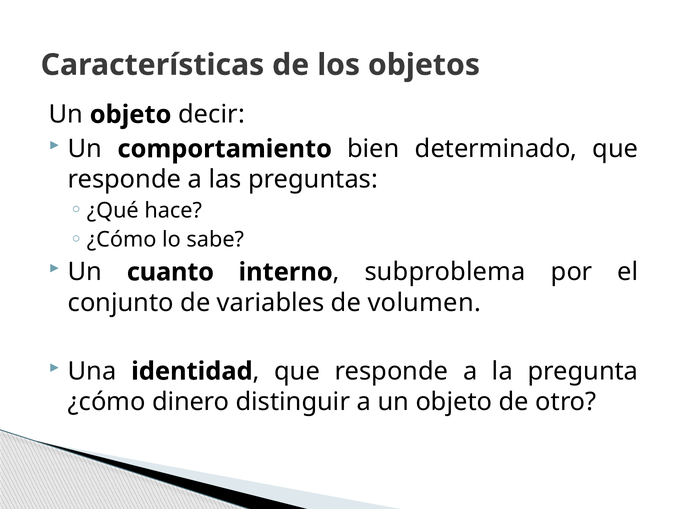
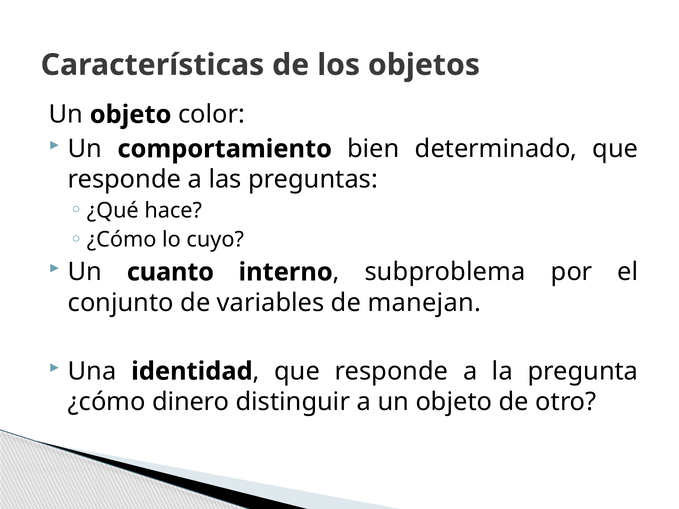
decir: decir -> color (212, 115)
sabe: sabe -> cuyo (215, 240)
volumen: volumen -> manejan (424, 303)
